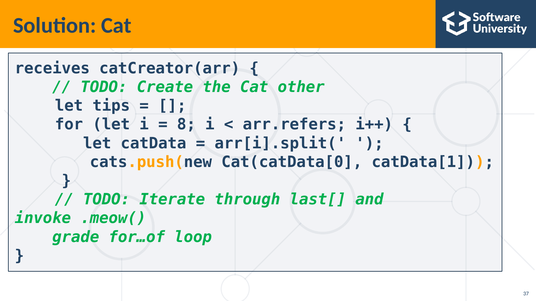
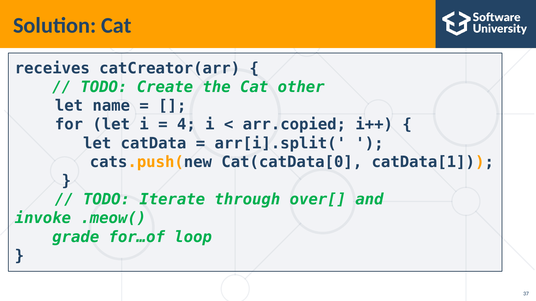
tips: tips -> name (111, 106)
8: 8 -> 4 (186, 125)
arr.refers: arr.refers -> arr.copied (294, 125)
last[: last[ -> over[ (318, 200)
